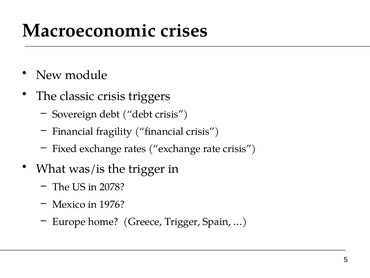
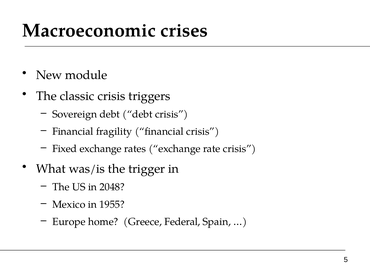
2078: 2078 -> 2048 (112, 187)
1976: 1976 -> 1955 (112, 204)
Greece Trigger: Trigger -> Federal (182, 221)
